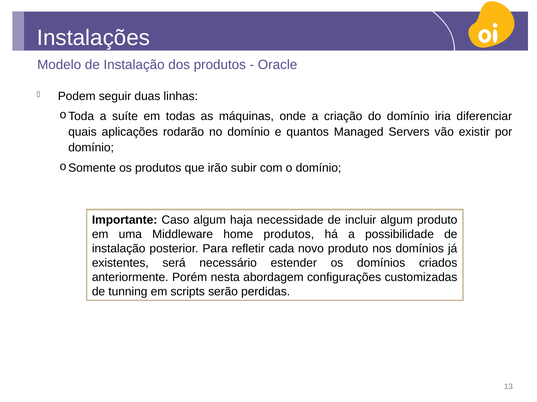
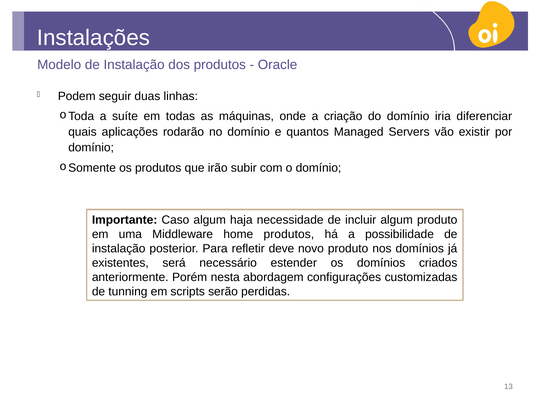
cada: cada -> deve (281, 249)
